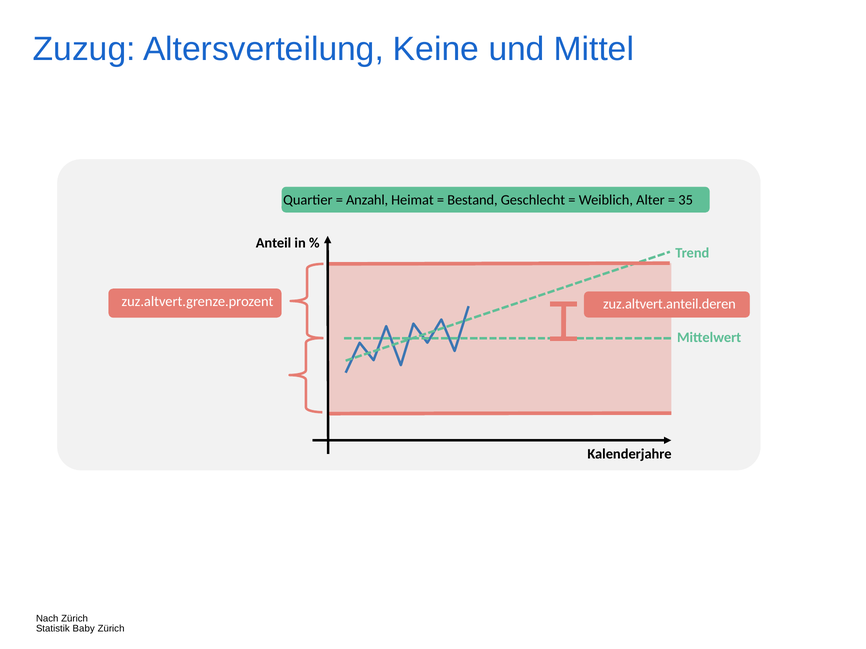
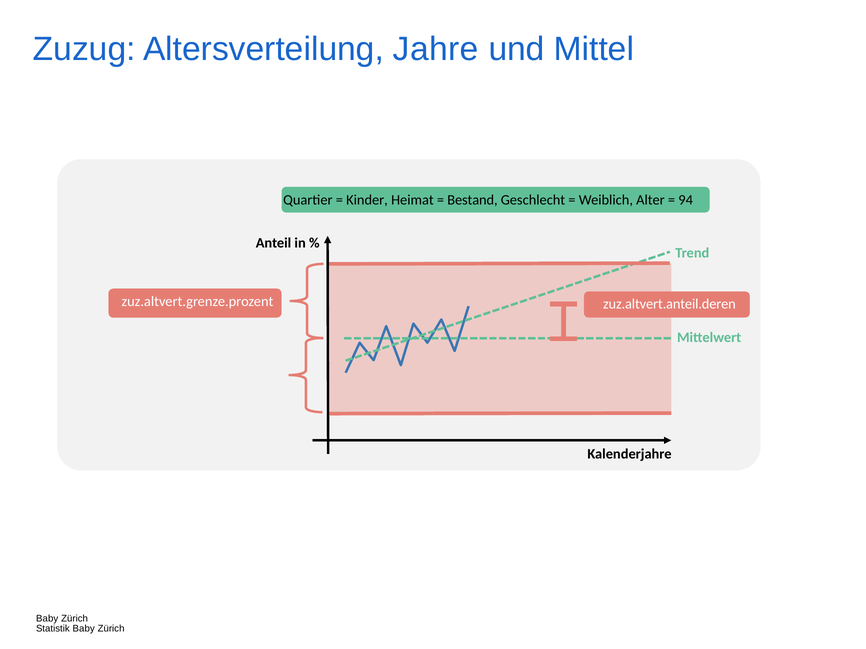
Keine: Keine -> Jahre (436, 49)
Anzahl: Anzahl -> Kinder (367, 200)
35: 35 -> 94 (686, 200)
Nach: Nach -> Baby (47, 619)
